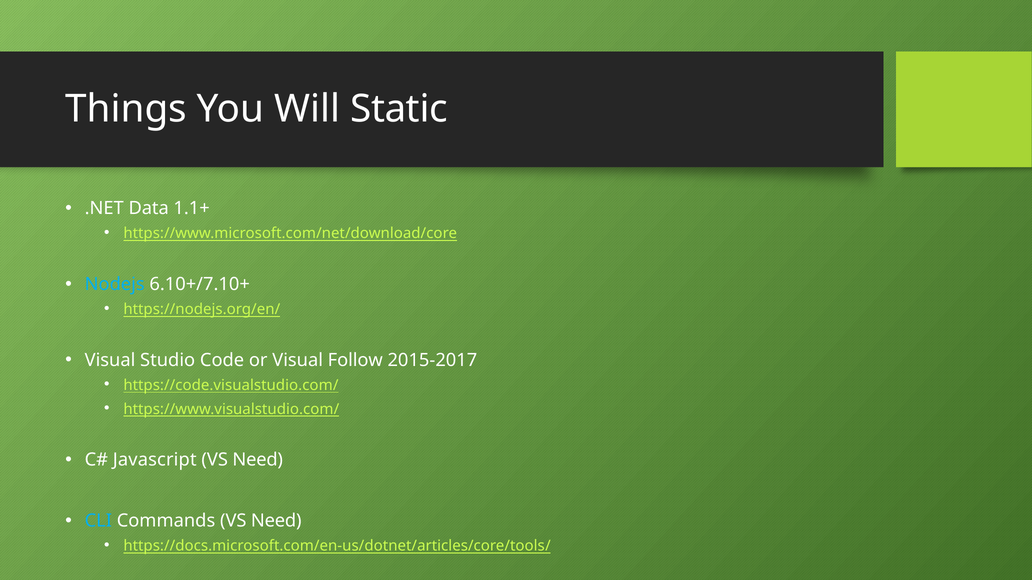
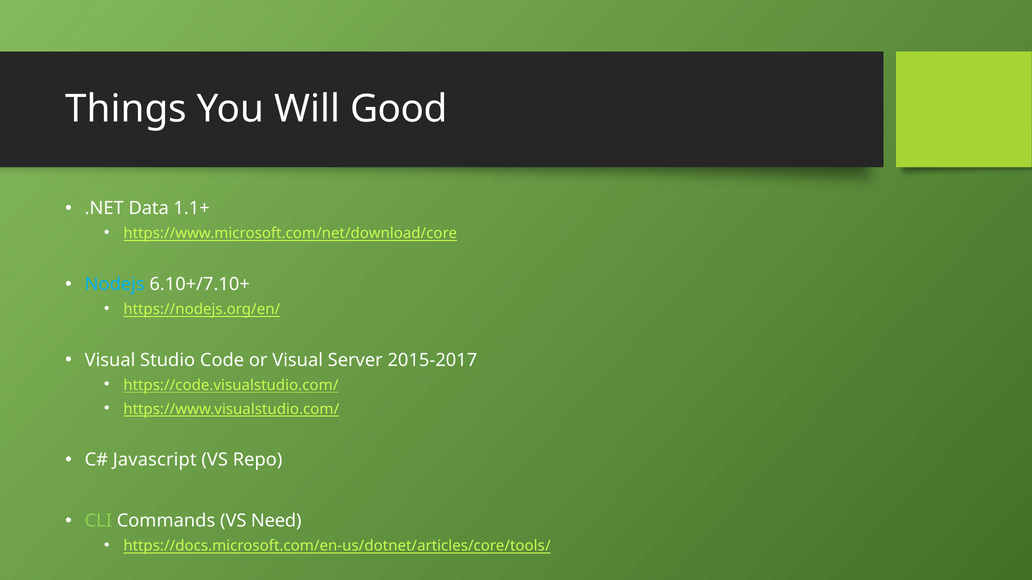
Static: Static -> Good (399, 109)
Follow: Follow -> Server (355, 360)
Need: Need -> Repo (258, 460)
CLI colour: light blue -> light green (98, 521)
